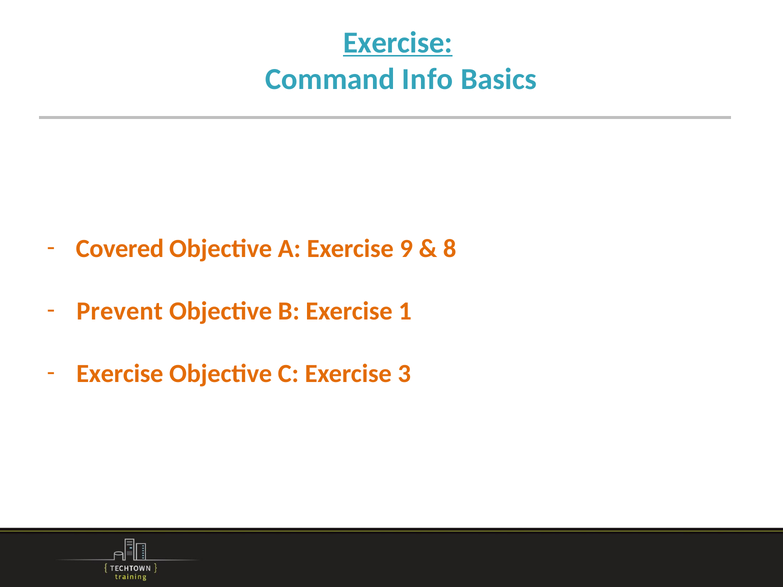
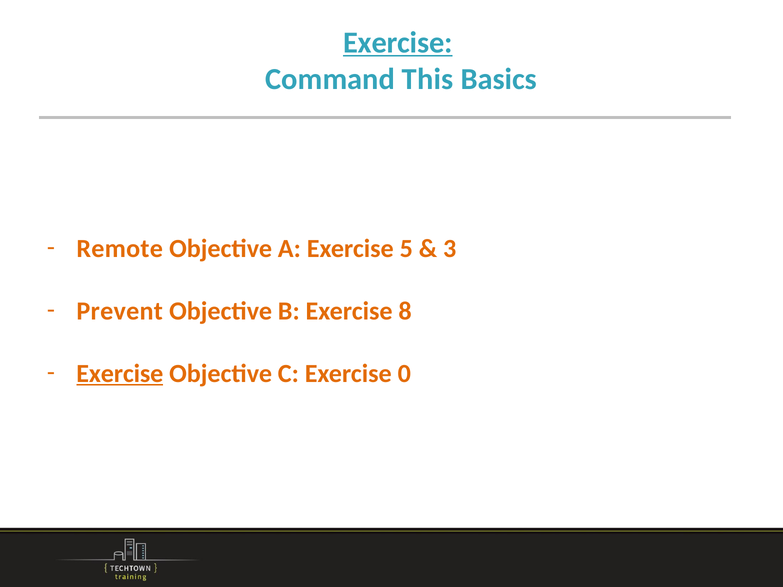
Info: Info -> This (428, 79)
Covered: Covered -> Remote (120, 249)
9: 9 -> 5 (406, 249)
8: 8 -> 3 (450, 249)
1: 1 -> 8 (405, 311)
Exercise underline: none -> present (120, 374)
3: 3 -> 0 (404, 374)
